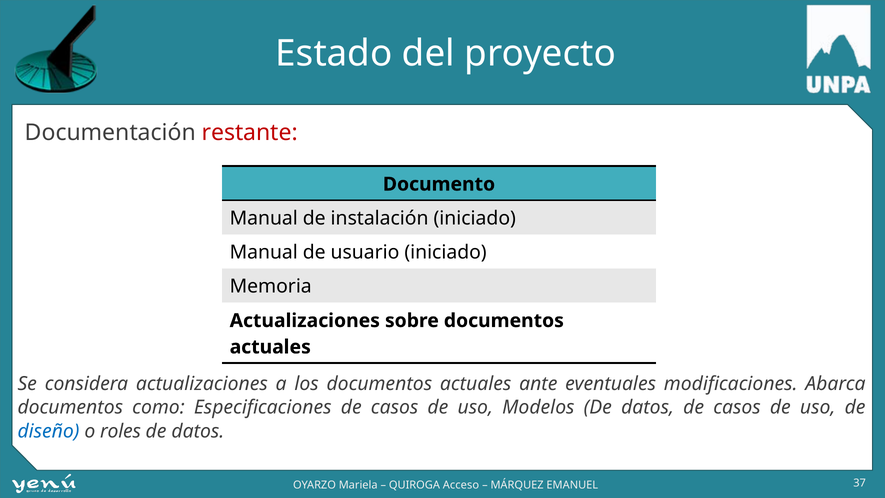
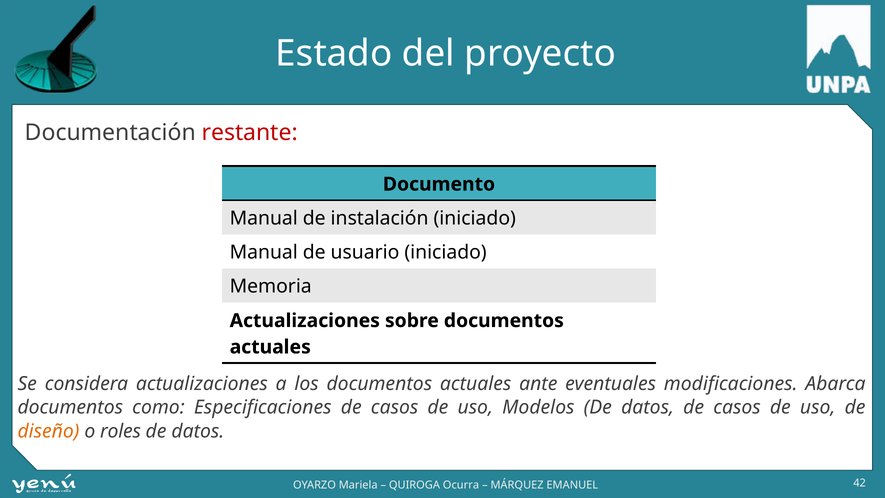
diseño colour: blue -> orange (48, 431)
Acceso: Acceso -> Ocurra (461, 485)
37: 37 -> 42 (860, 483)
